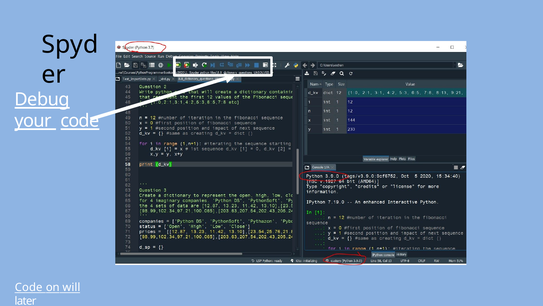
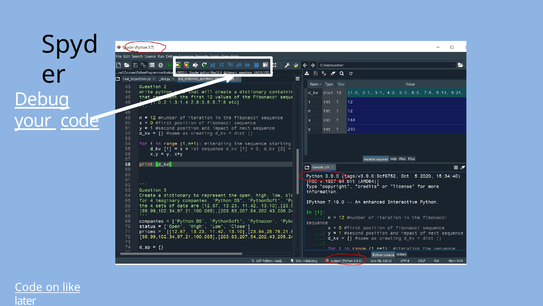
will: will -> like (71, 287)
